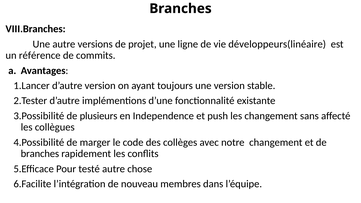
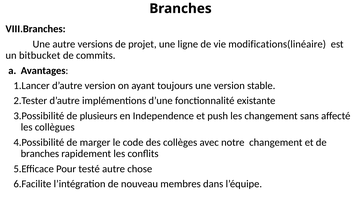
développeurs(linéaire: développeurs(linéaire -> modifications(linéaire (277, 44)
référence: référence -> bitbucket (40, 55)
